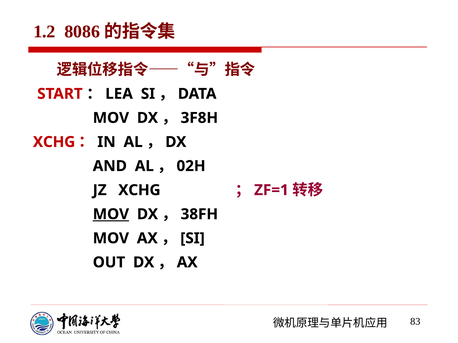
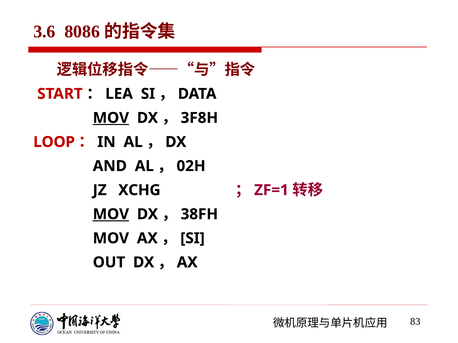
1.2: 1.2 -> 3.6 (44, 32)
MOV underline: none -> present (111, 118)
XCHG: XCHG -> LOOP (54, 142)
